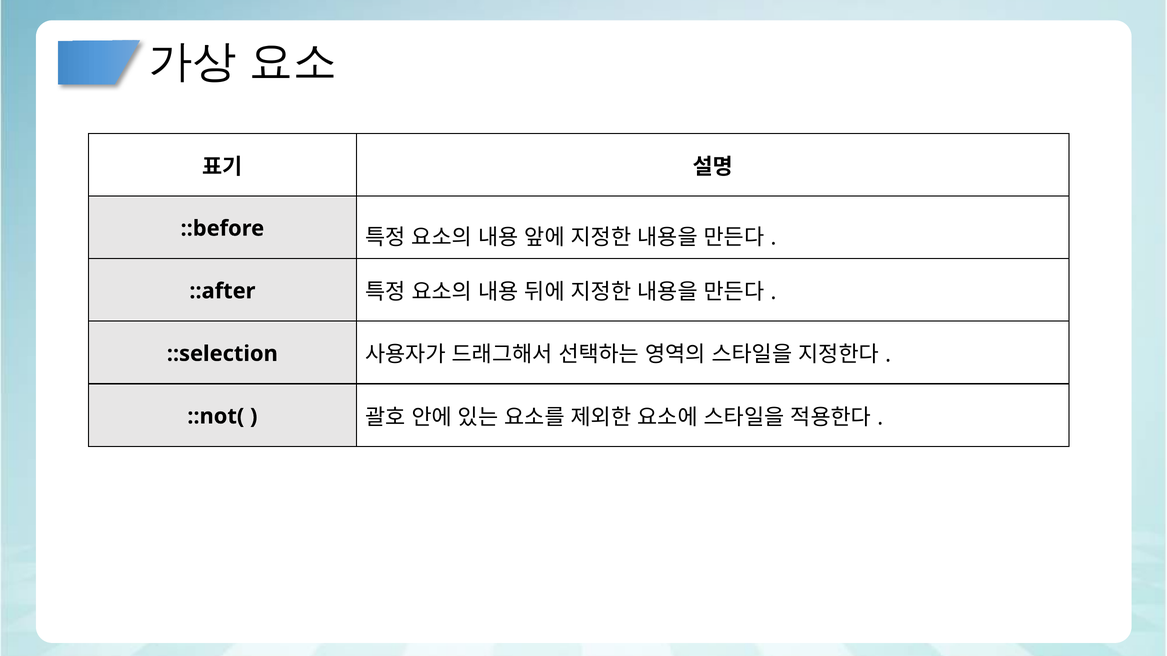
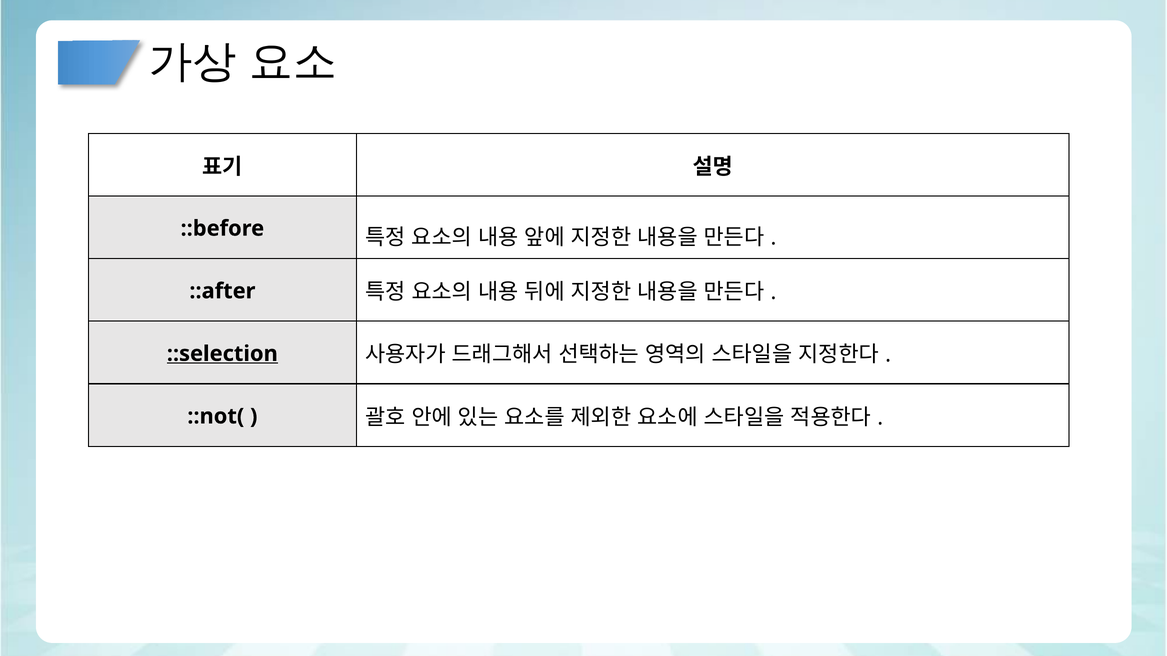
::selection underline: none -> present (222, 354)
